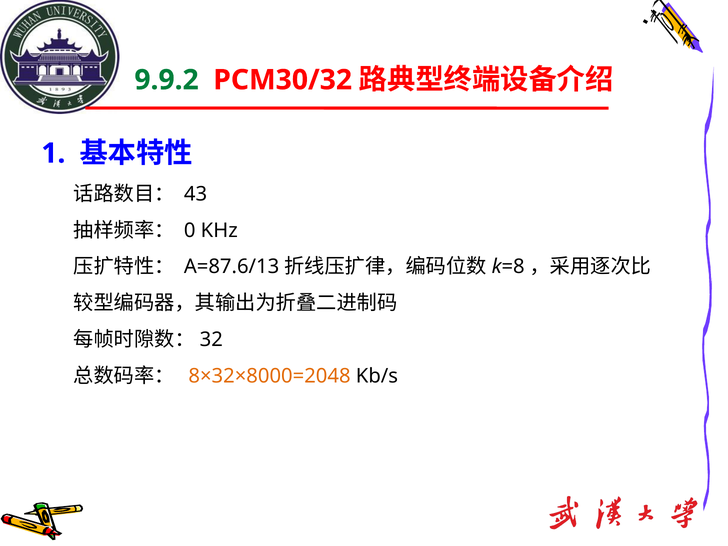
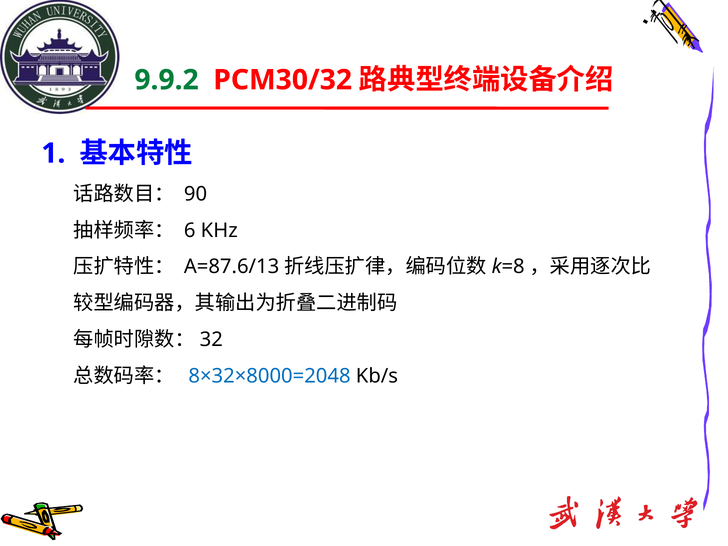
43: 43 -> 90 (196, 194)
0: 0 -> 6 (190, 230)
8×32×8000=2048 colour: orange -> blue (270, 376)
